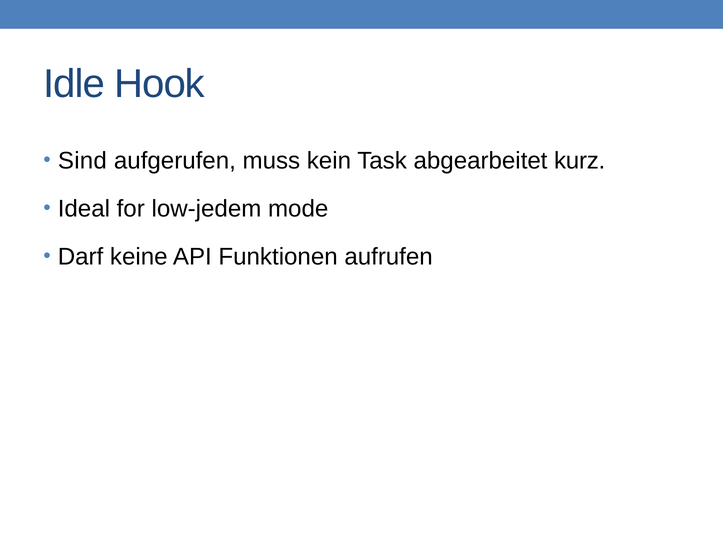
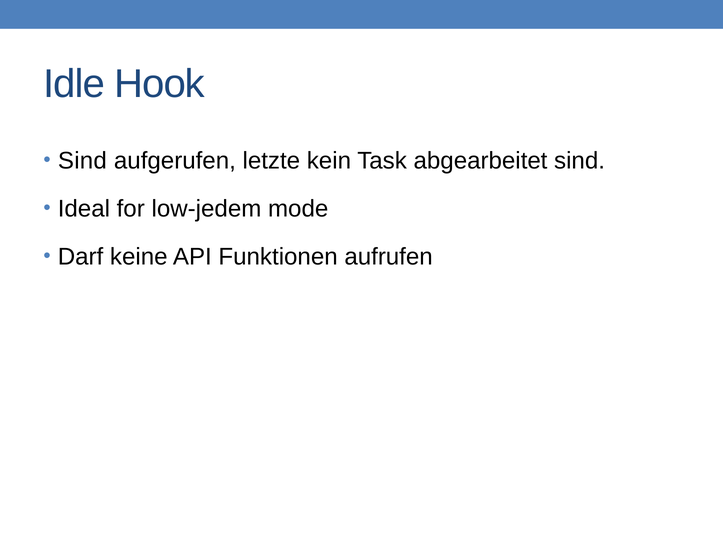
muss: muss -> letzte (271, 161)
abgearbeitet kurz: kurz -> sind (580, 161)
